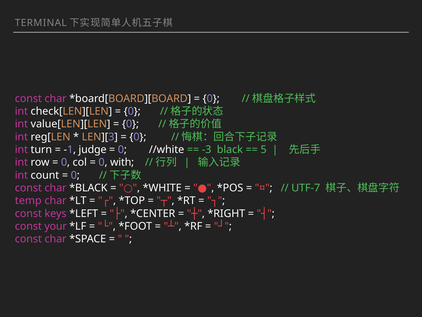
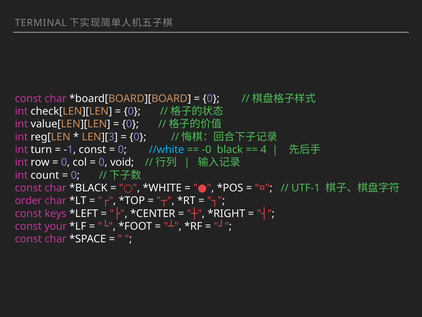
-1 judge: judge -> const (92, 149)
//white colour: white -> light blue (167, 149)
-3: -3 -> -0 (207, 149)
5: 5 -> 4 (264, 149)
with: with -> void (122, 162)
UTF-7: UTF-7 -> UTF-1 (306, 188)
temp: temp -> order (28, 200)
